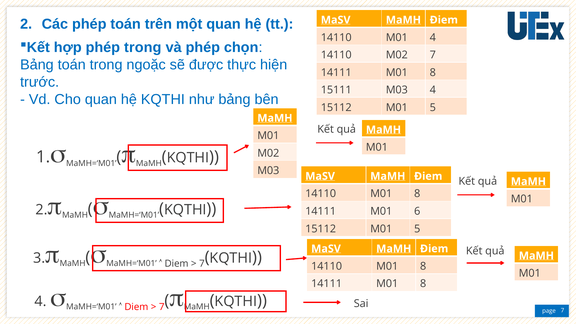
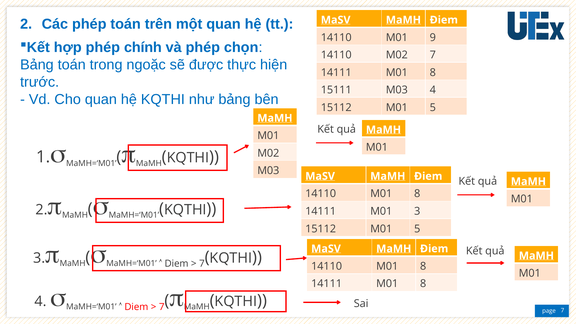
M01 4: 4 -> 9 (433, 37)
phép trong: trong -> chính (143, 47)
M01 6: 6 -> 3 (417, 211)
